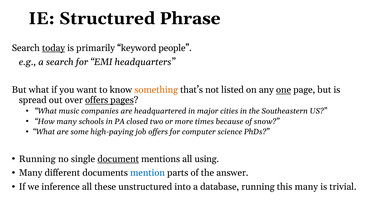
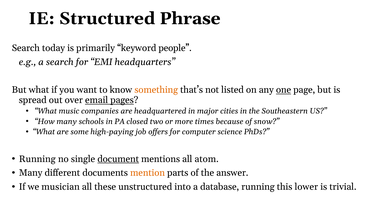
today underline: present -> none (53, 48)
over offers: offers -> email (97, 100)
using: using -> atom (207, 159)
mention colour: blue -> orange (148, 173)
inference: inference -> musician (61, 187)
this many: many -> lower (306, 187)
